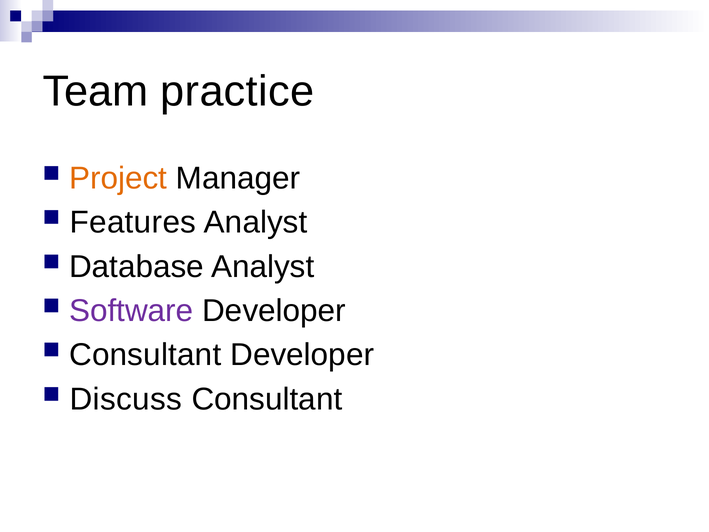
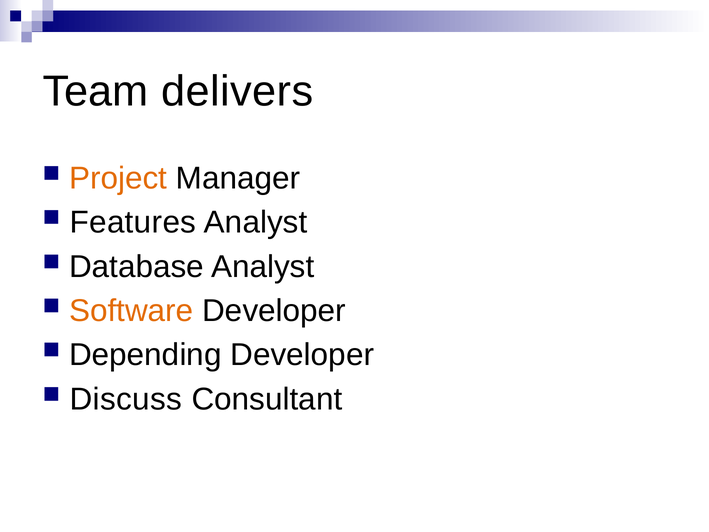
practice: practice -> delivers (237, 92)
Software colour: purple -> orange (131, 311)
Consultant: Consultant -> Depending (145, 355)
